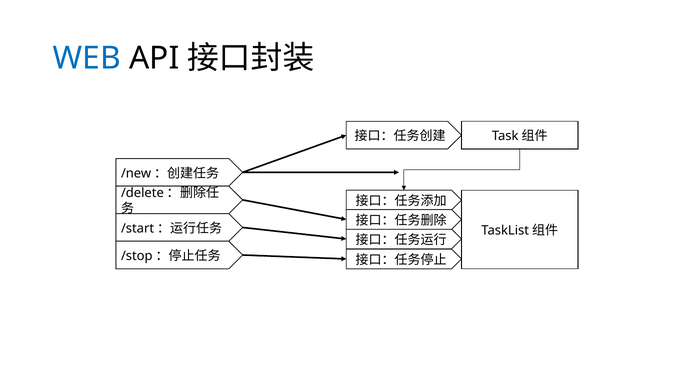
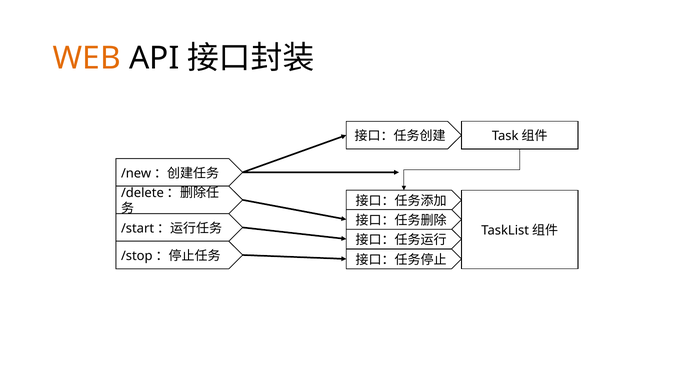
WEB colour: blue -> orange (87, 58)
